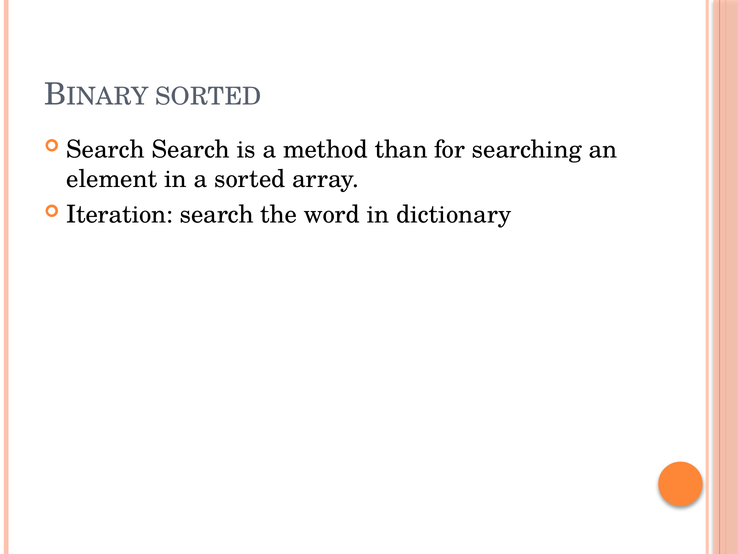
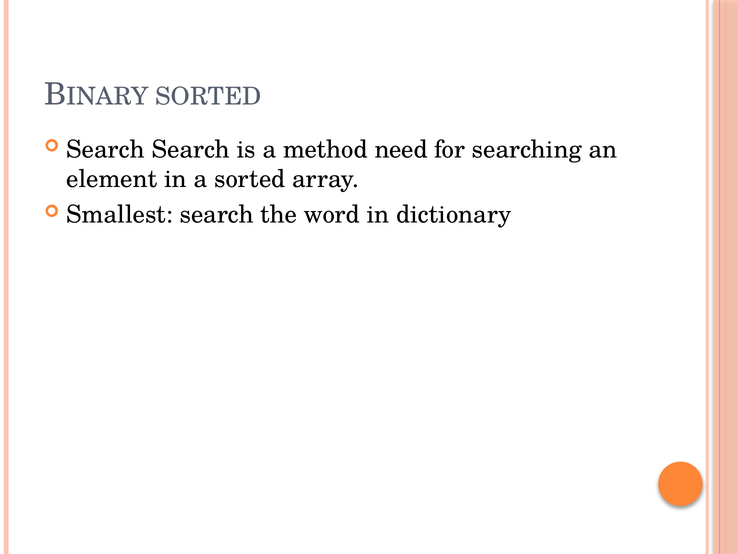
than: than -> need (401, 149)
Iteration: Iteration -> Smallest (120, 214)
